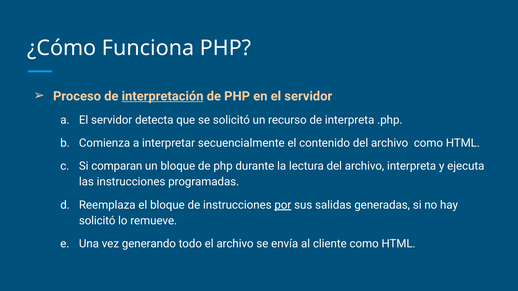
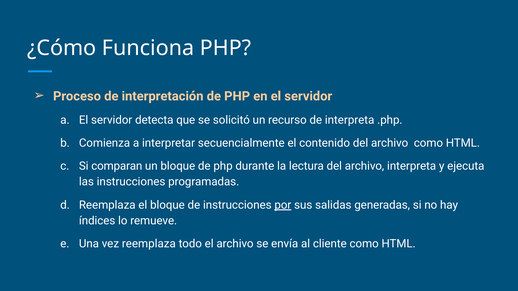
interpretación underline: present -> none (163, 96)
solicitó: solicitó -> índices (97, 221)
vez generando: generando -> reemplaza (149, 244)
